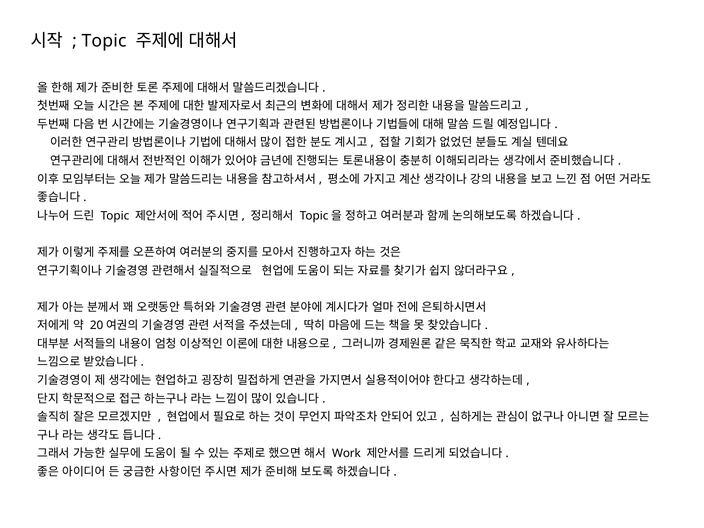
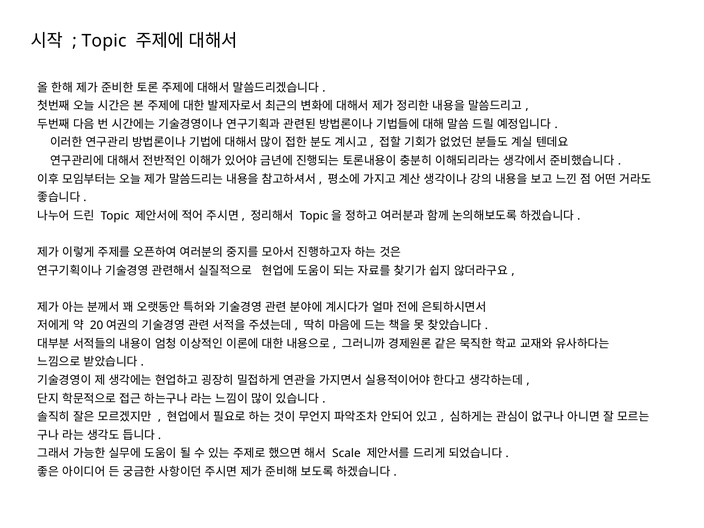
Work: Work -> Scale (346, 454)
